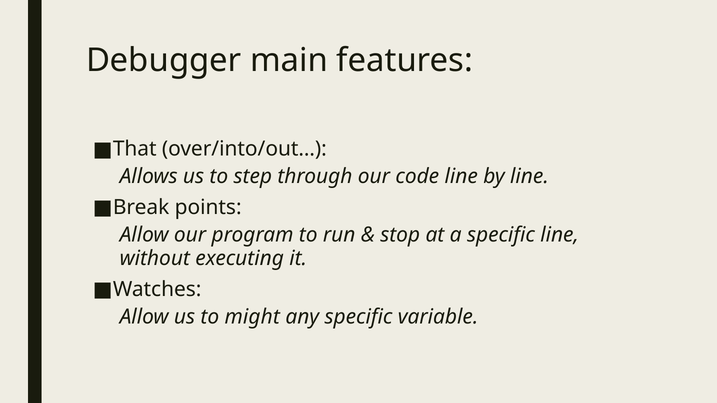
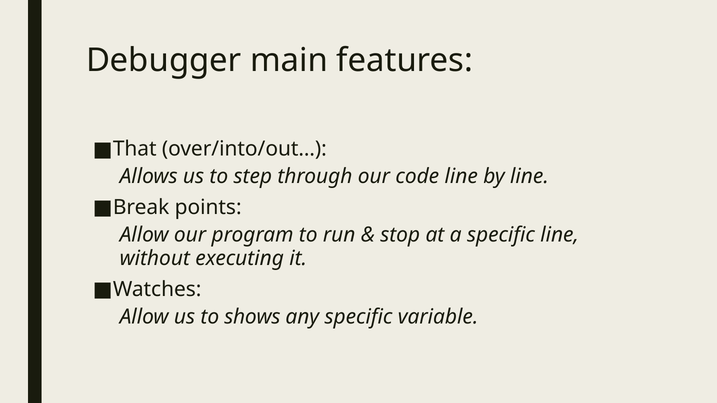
might: might -> shows (252, 317)
